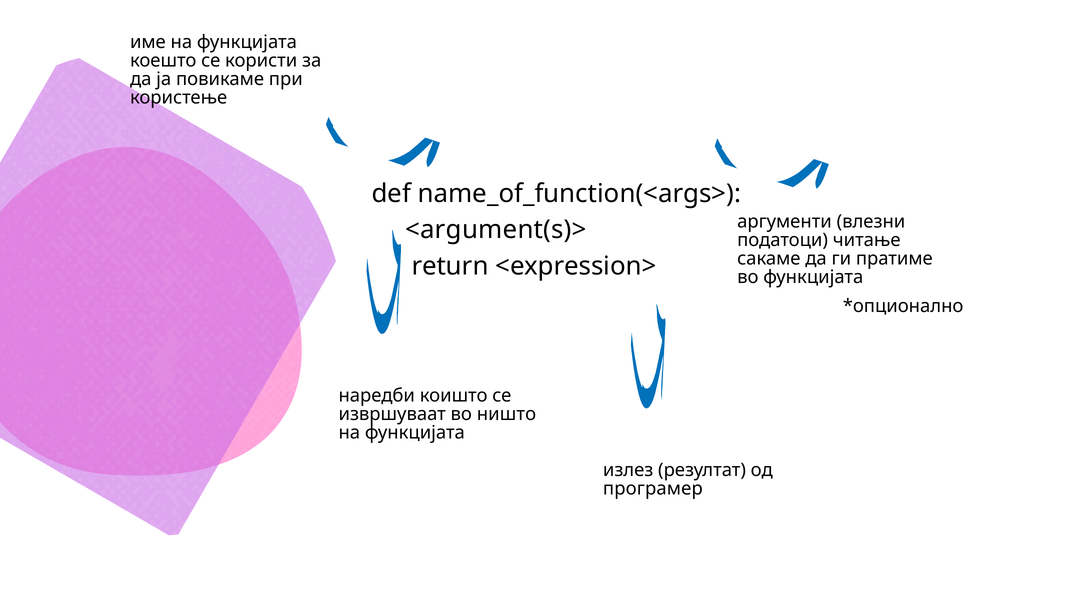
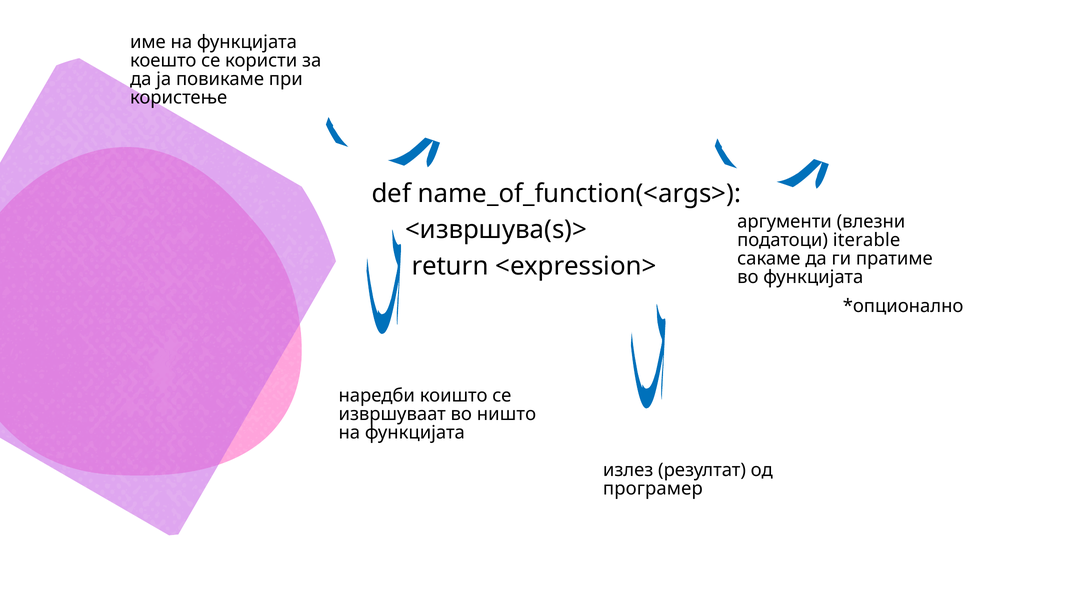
<argument(s)>: <argument(s)> -> <извршува(s)> (496, 230)
читање: читање -> iterable (867, 240)
